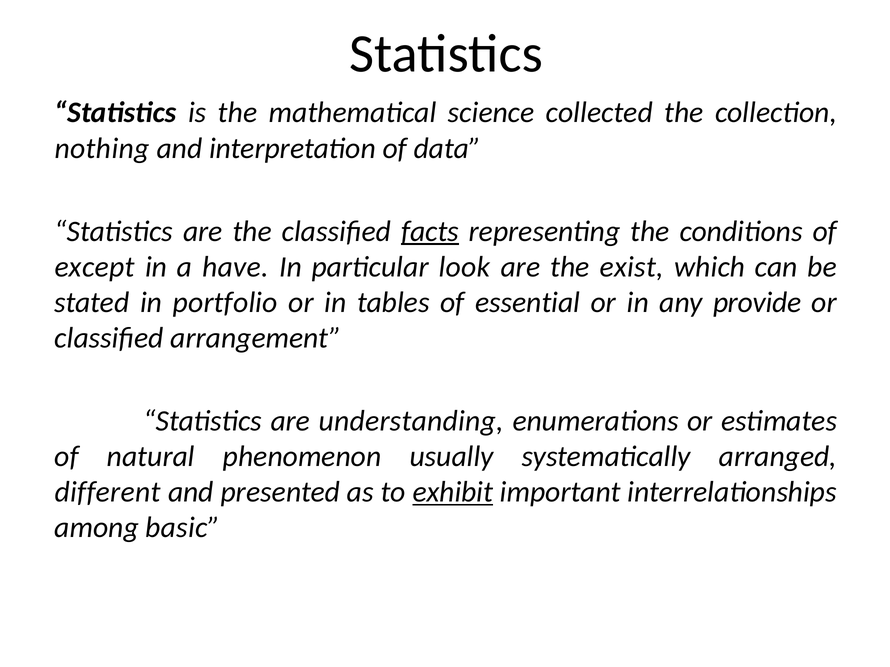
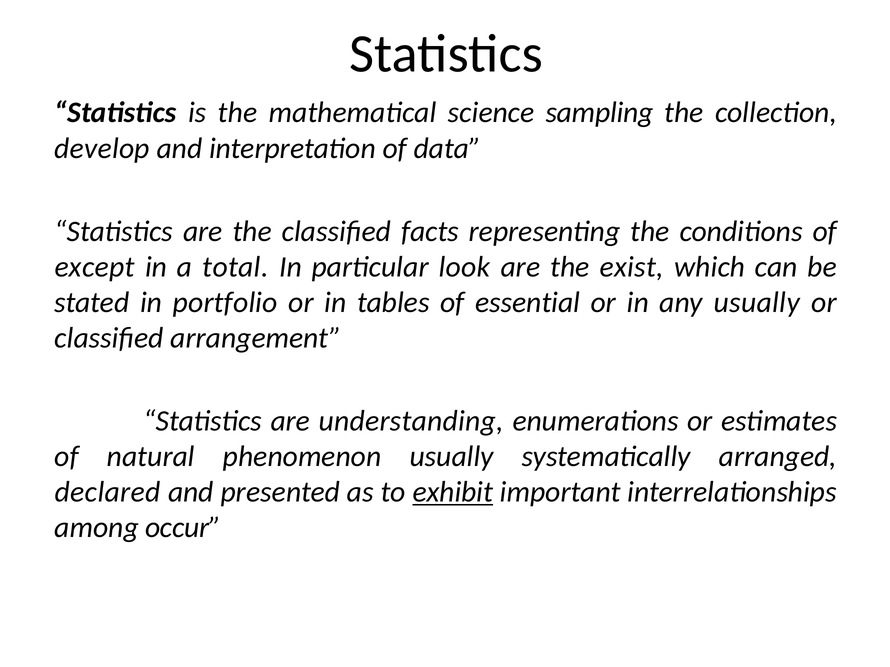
collected: collected -> sampling (600, 113)
nothing: nothing -> develop (102, 148)
facts underline: present -> none (430, 231)
have: have -> total (235, 267)
any provide: provide -> usually (757, 303)
different: different -> declared (108, 492)
basic: basic -> occur (183, 528)
